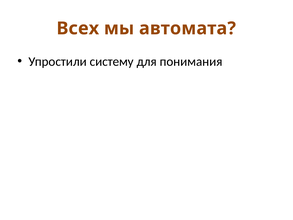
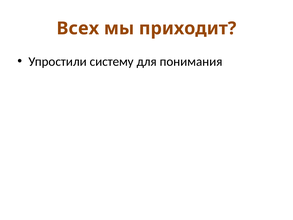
автомата: автомата -> приходит (188, 28)
